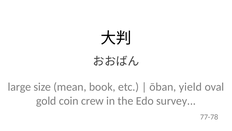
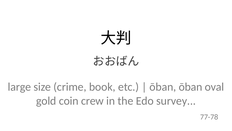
mean: mean -> crime (70, 87)
ōban yield: yield -> ōban (191, 87)
